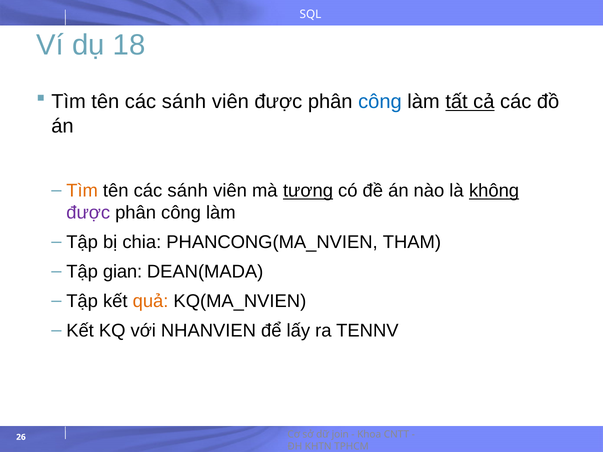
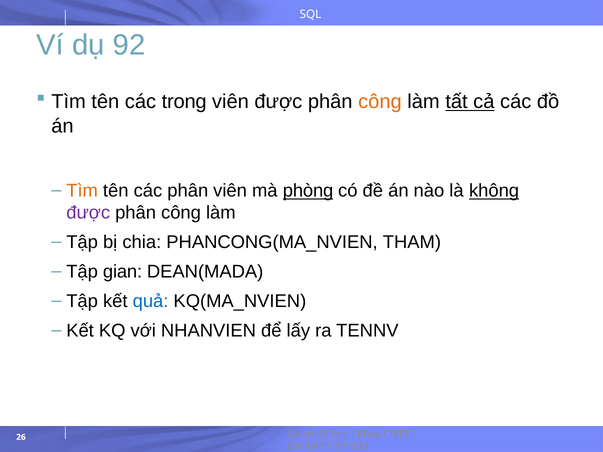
18: 18 -> 92 (129, 45)
sánh: sánh -> trong (184, 102)
công colour: blue -> orange (380, 102)
sánh: sánh -> phân (188, 191)
tương: tương -> phòng (308, 191)
quả colour: orange -> blue (151, 301)
